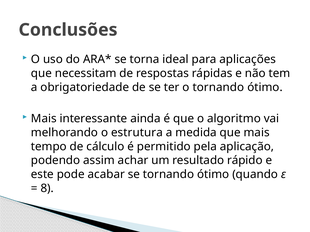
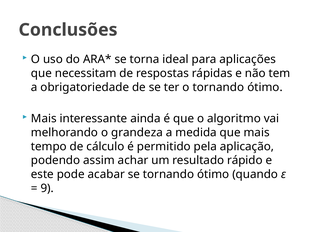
estrutura: estrutura -> grandeza (137, 133)
8: 8 -> 9 (47, 189)
